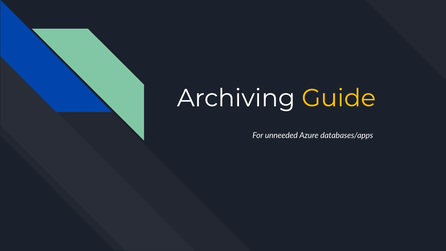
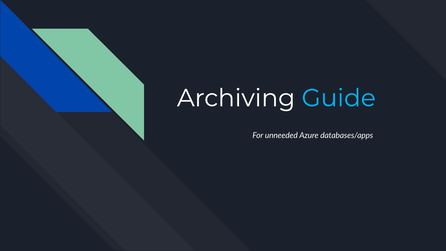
Guide colour: yellow -> light blue (339, 98)
